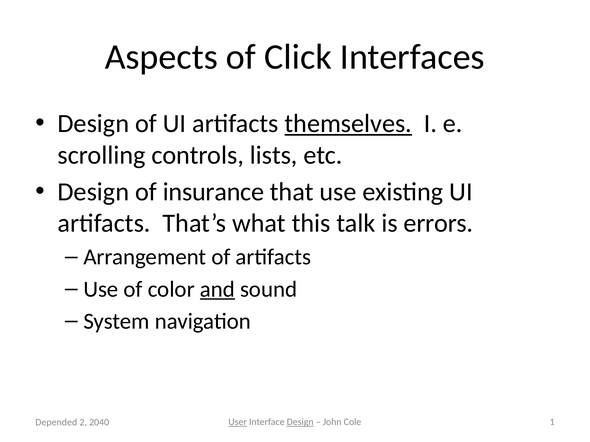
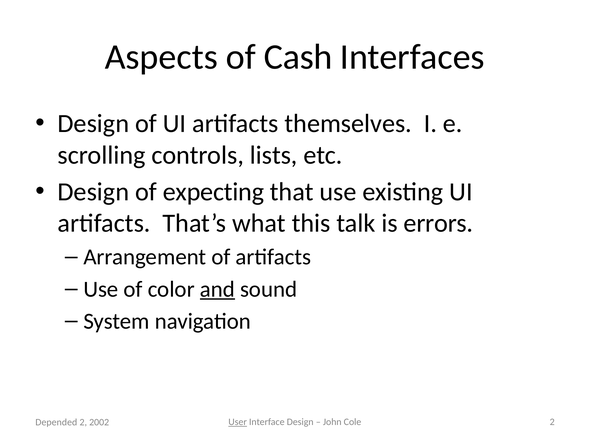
Click: Click -> Cash (298, 57)
themselves underline: present -> none (348, 124)
insurance: insurance -> expecting (213, 192)
Design underline: present -> none (300, 422)
Cole 1: 1 -> 2 (552, 422)
2040: 2040 -> 2002 (99, 423)
